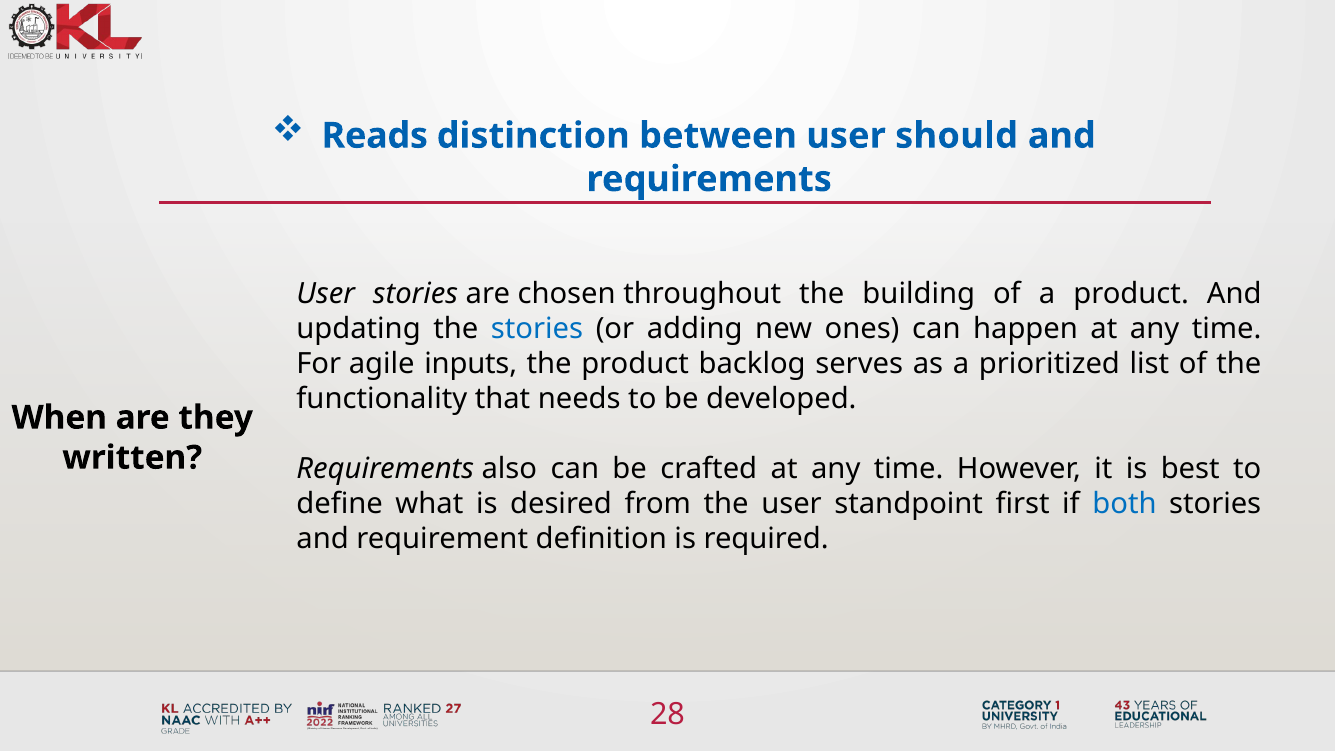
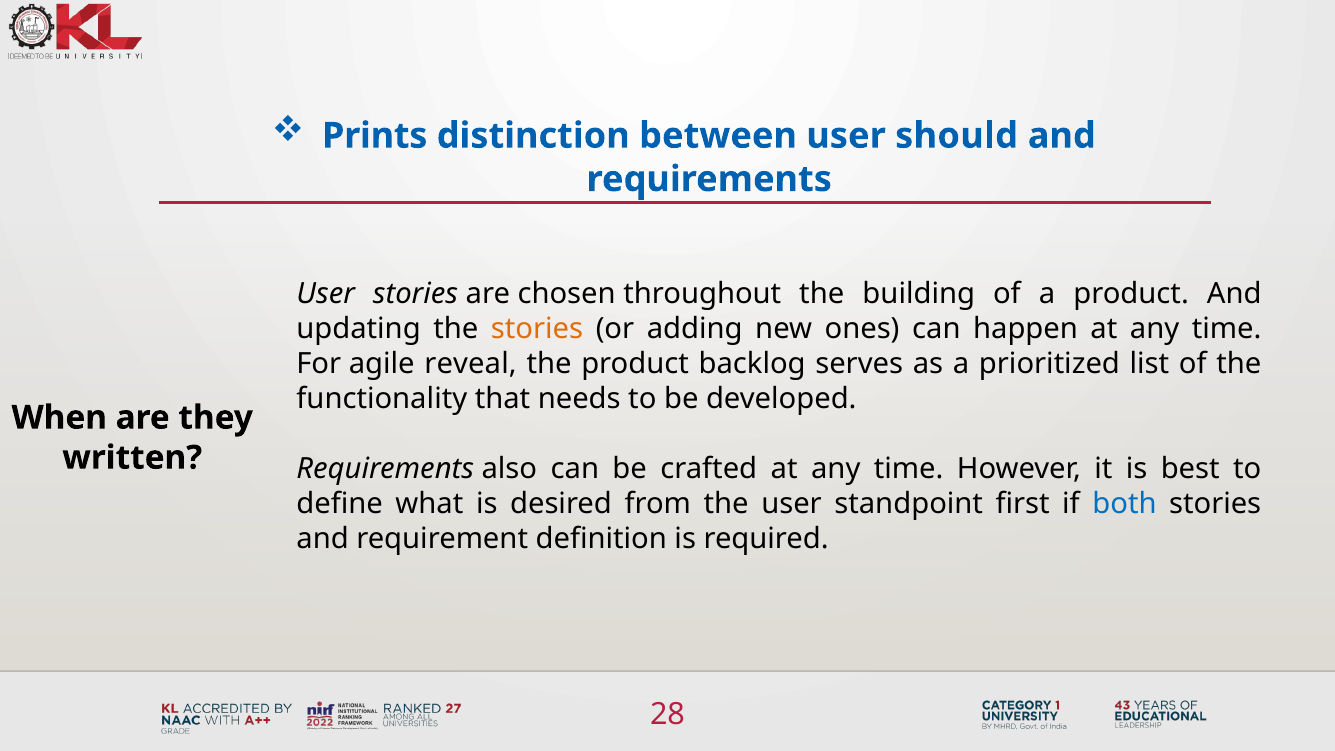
Reads: Reads -> Prints (375, 136)
stories colour: blue -> orange (537, 329)
inputs: inputs -> reveal (471, 364)
